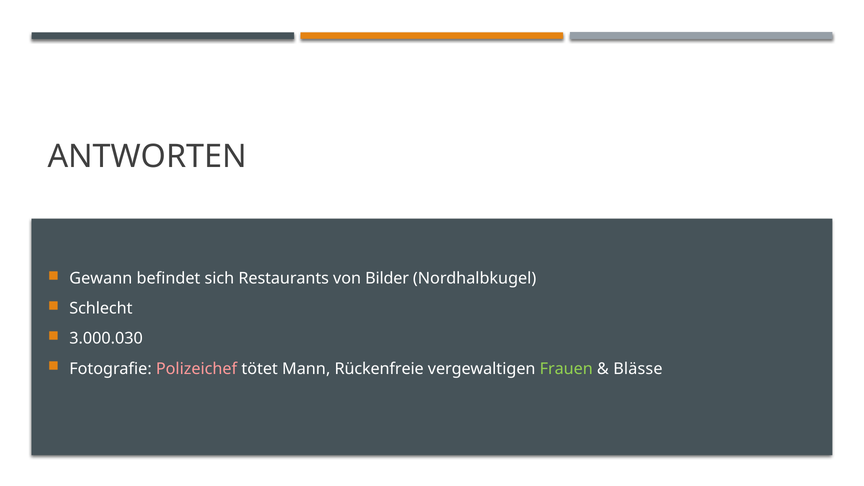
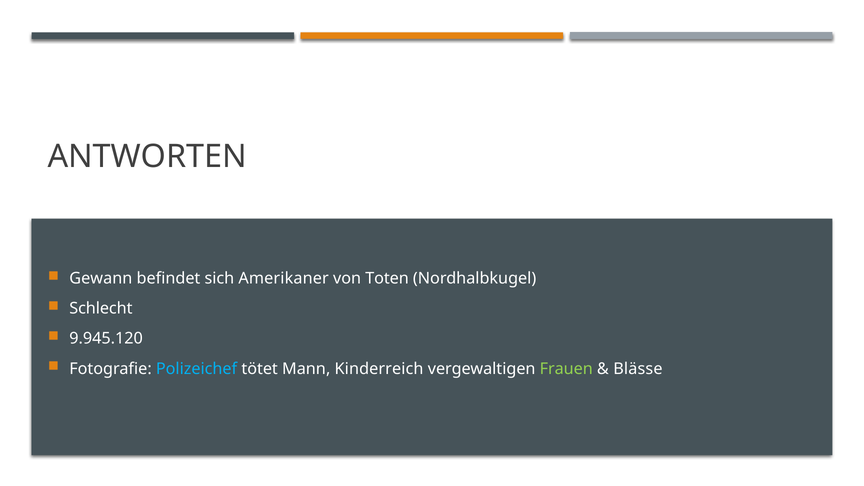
Restaurants: Restaurants -> Amerikaner (284, 279)
Bilder: Bilder -> Toten (387, 279)
3.000.030: 3.000.030 -> 9.945.120 (106, 339)
Polizeichef colour: pink -> light blue (197, 369)
Rückenfreie: Rückenfreie -> Kinderreich (379, 369)
